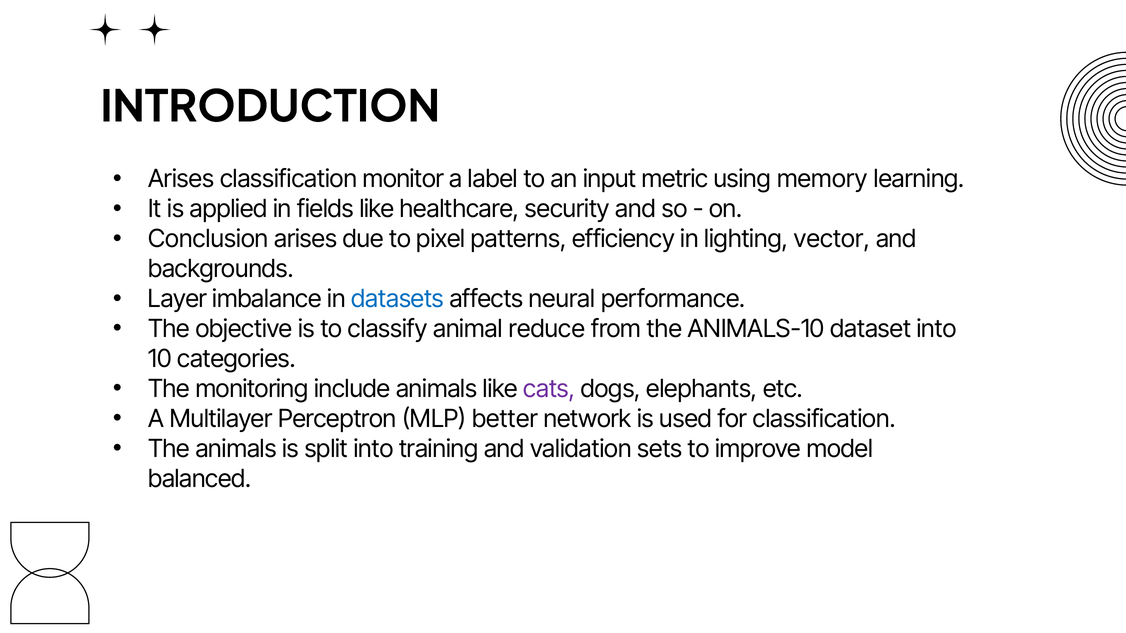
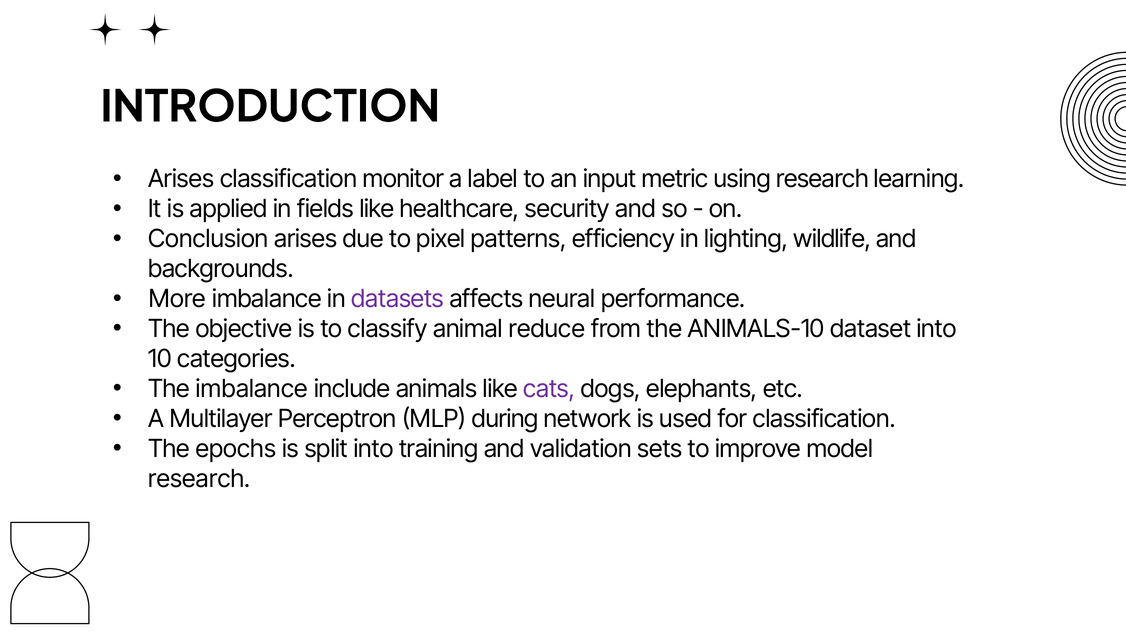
using memory: memory -> research (822, 179)
vector: vector -> wildlife (832, 239)
Layer: Layer -> More (177, 299)
datasets colour: blue -> purple (398, 299)
The monitoring: monitoring -> imbalance (252, 389)
better: better -> during (505, 419)
The animals: animals -> epochs (236, 449)
balanced: balanced -> research (199, 479)
